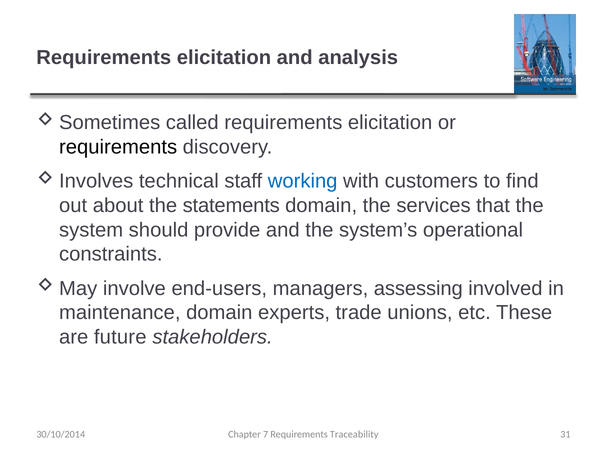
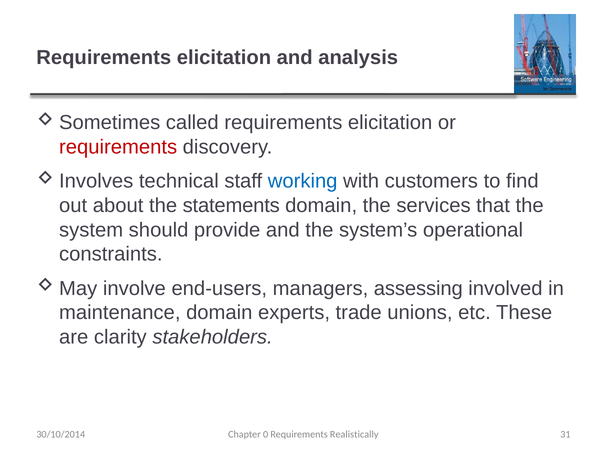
requirements colour: black -> red (118, 147)
future: future -> clarity (120, 337)
7: 7 -> 0 (266, 435)
Traceability: Traceability -> Realistically (354, 435)
